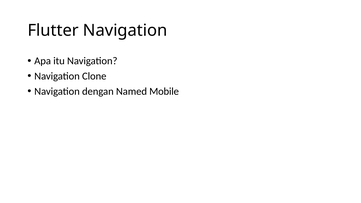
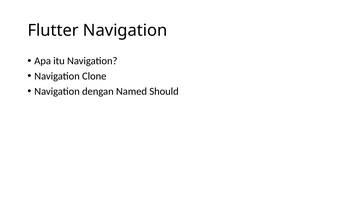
Mobile: Mobile -> Should (164, 91)
